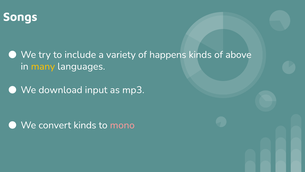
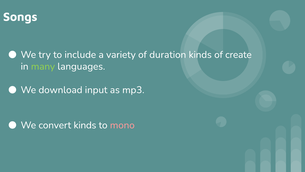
happens: happens -> duration (168, 55)
above: above -> create (238, 55)
many colour: yellow -> light green (43, 66)
